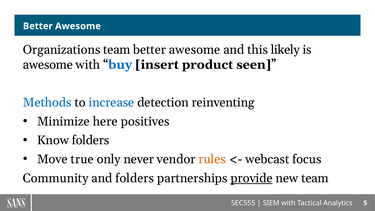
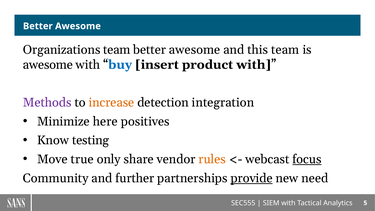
this likely: likely -> team (285, 50)
product seen: seen -> with (254, 65)
Methods colour: blue -> purple (47, 102)
increase colour: blue -> orange (111, 102)
reinventing: reinventing -> integration (223, 102)
Know folders: folders -> testing (91, 140)
never: never -> share (139, 159)
focus underline: none -> present (307, 159)
and folders: folders -> further (135, 178)
new team: team -> need (315, 178)
